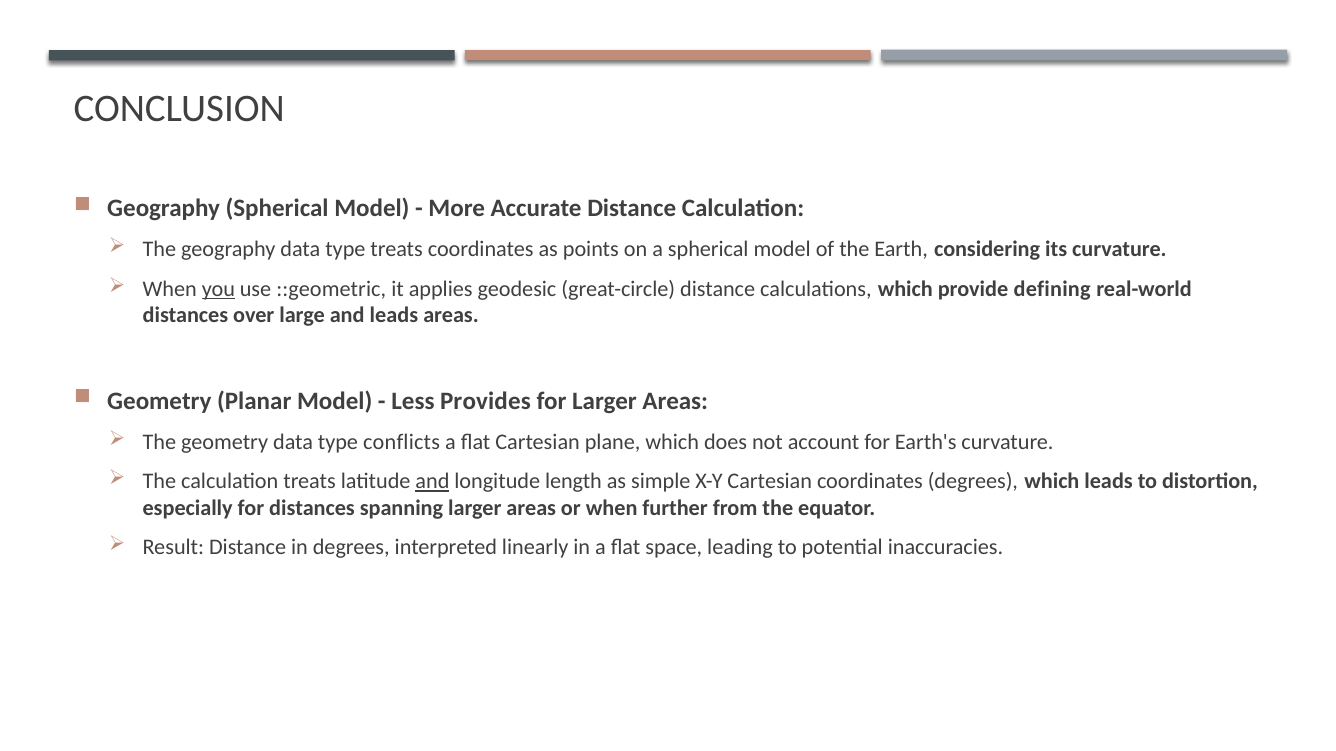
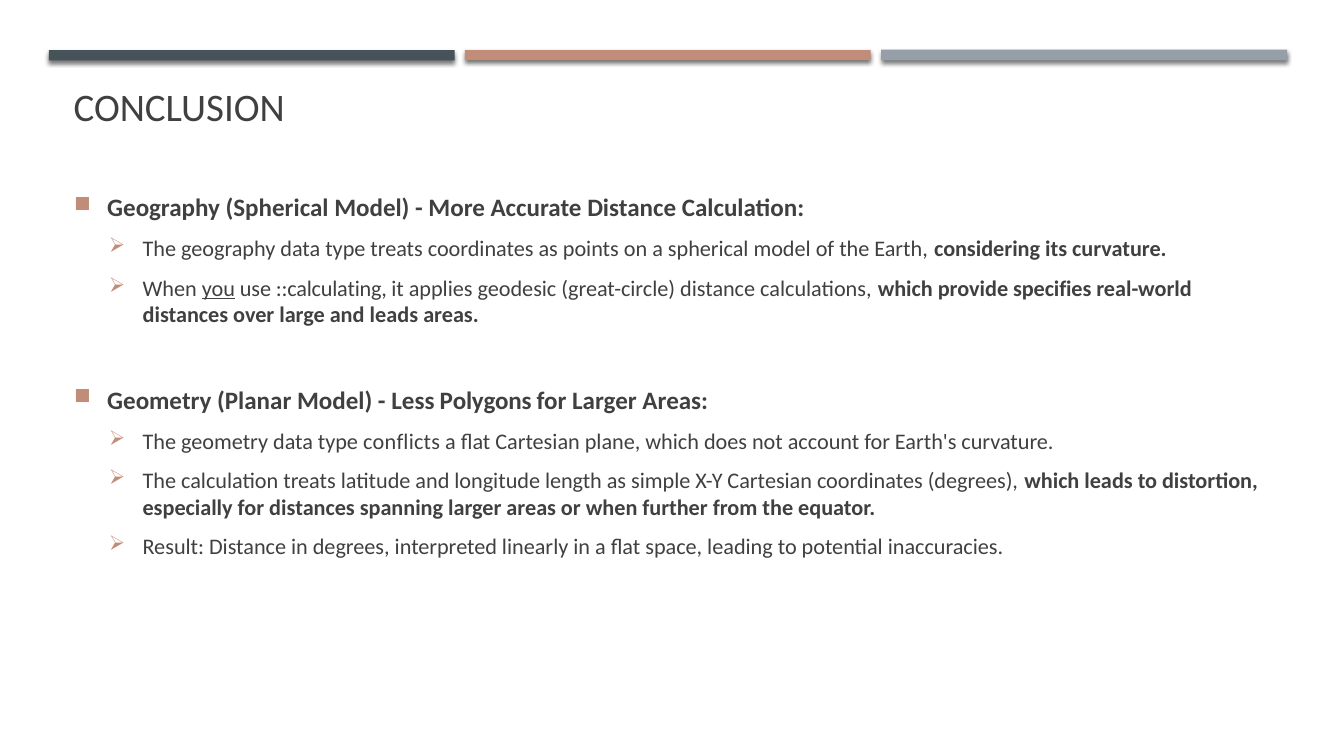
::geometric: ::geometric -> ::calculating (331, 289)
defining: defining -> specifies (1052, 289)
Provides: Provides -> Polygons (486, 401)
and underline: present -> none (432, 482)
